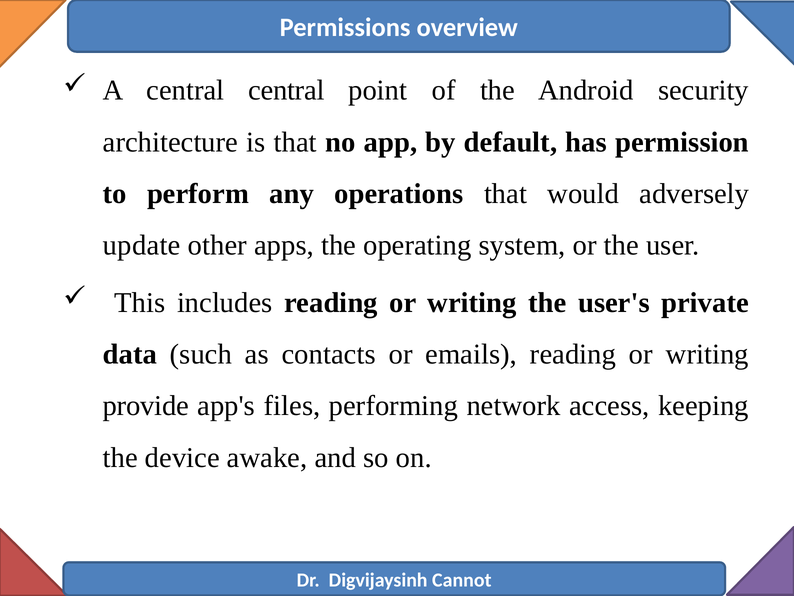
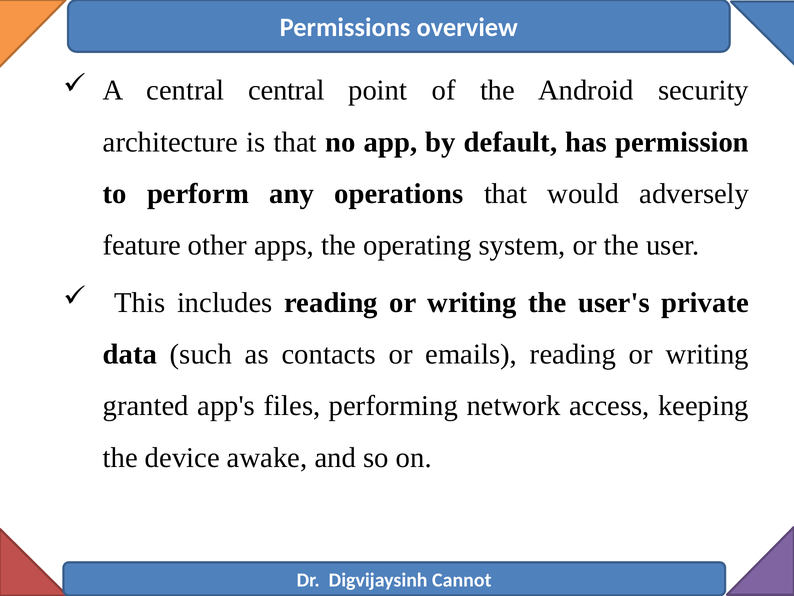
update: update -> feature (142, 245)
provide: provide -> granted (146, 406)
